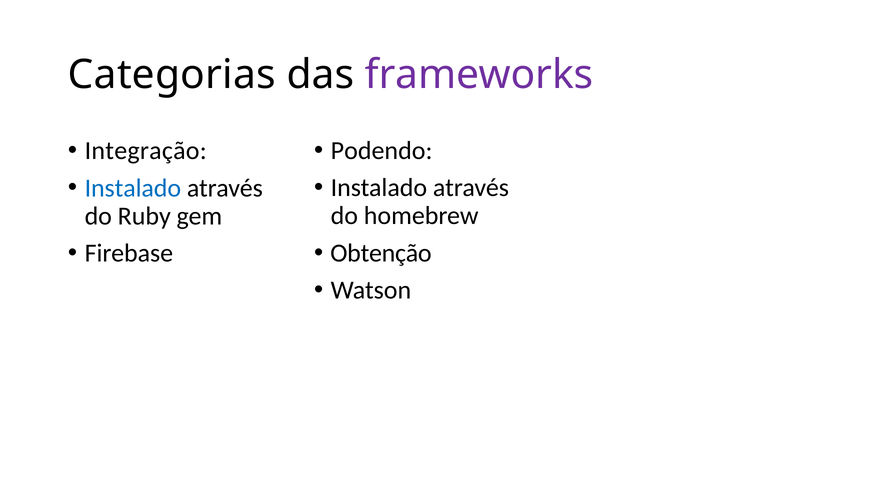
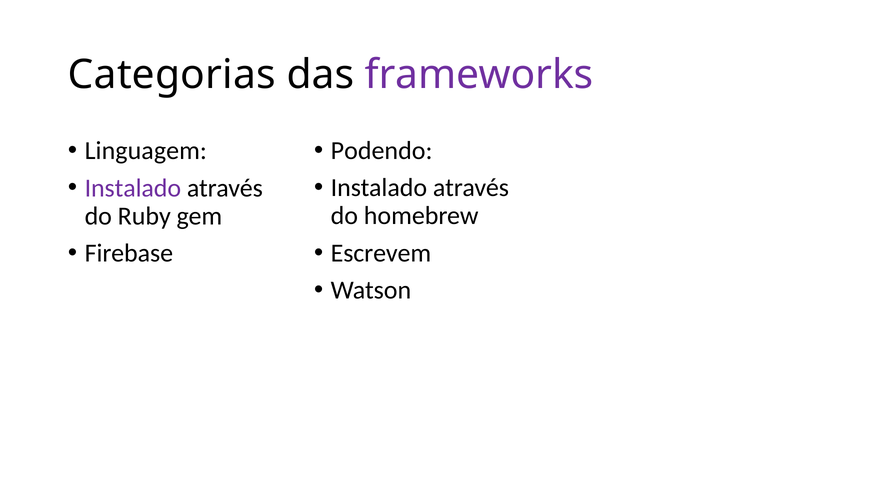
Integração: Integração -> Linguagem (146, 151)
Instalado colour: blue -> purple (133, 188)
Obtenção: Obtenção -> Escrevem (381, 253)
